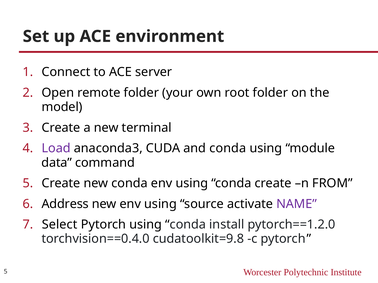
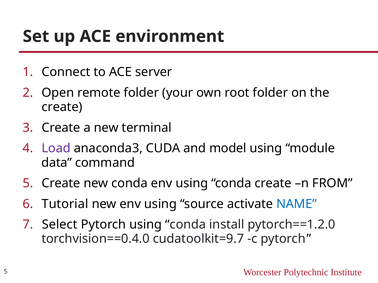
model: model -> create (62, 107)
and conda: conda -> model (228, 149)
Address: Address -> Tutorial (65, 204)
NAME colour: purple -> blue (297, 204)
cudatoolkit=9.8: cudatoolkit=9.8 -> cudatoolkit=9.7 (198, 239)
